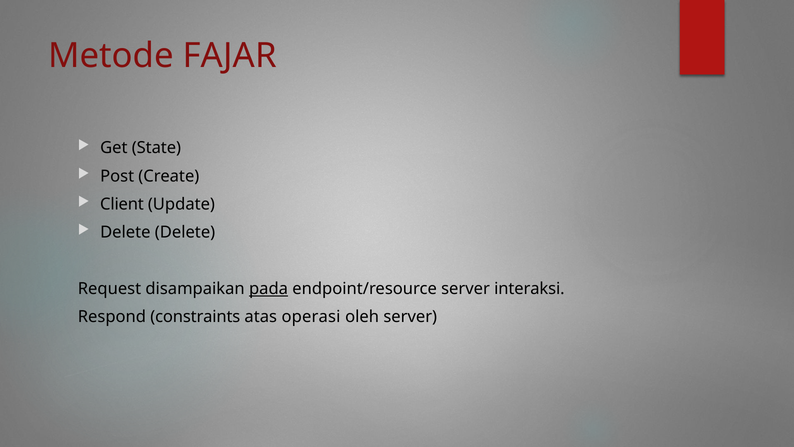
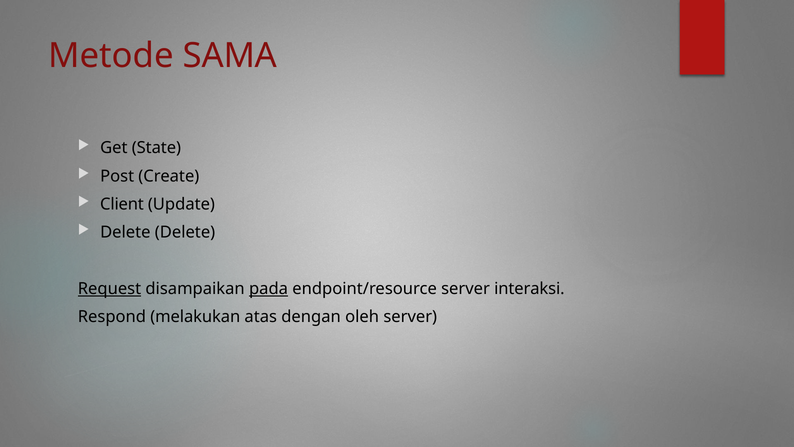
FAJAR: FAJAR -> SAMA (230, 56)
Request underline: none -> present (109, 288)
constraints: constraints -> melakukan (195, 317)
operasi: operasi -> dengan (311, 317)
